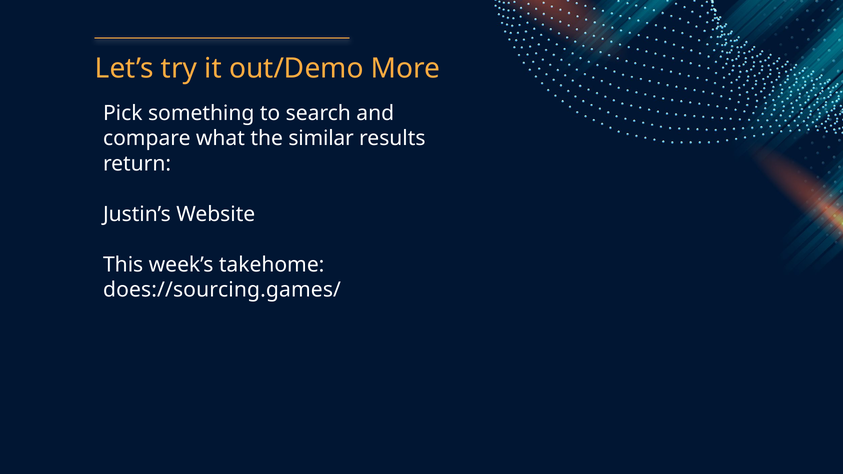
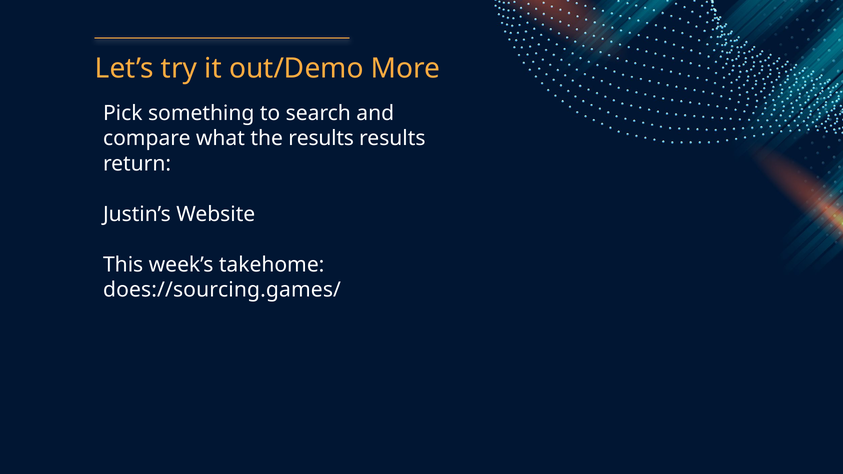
the similar: similar -> results (321, 138)
